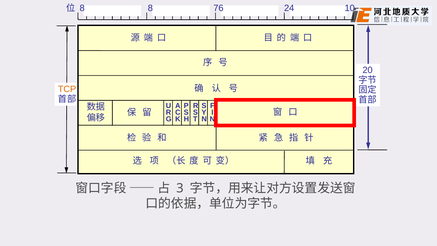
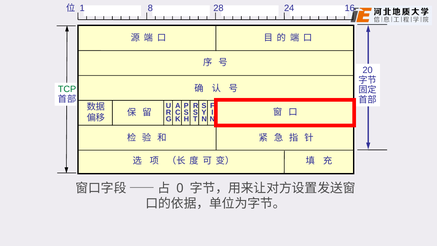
8: 8 -> 1 (82, 8)
76: 76 -> 28 (218, 8)
10: 10 -> 16 (350, 8)
TCP colour: orange -> green (67, 89)
3: 3 -> 0 (180, 188)
